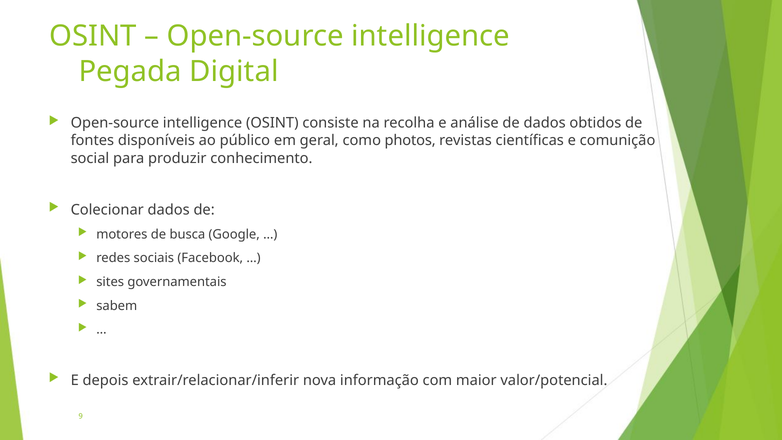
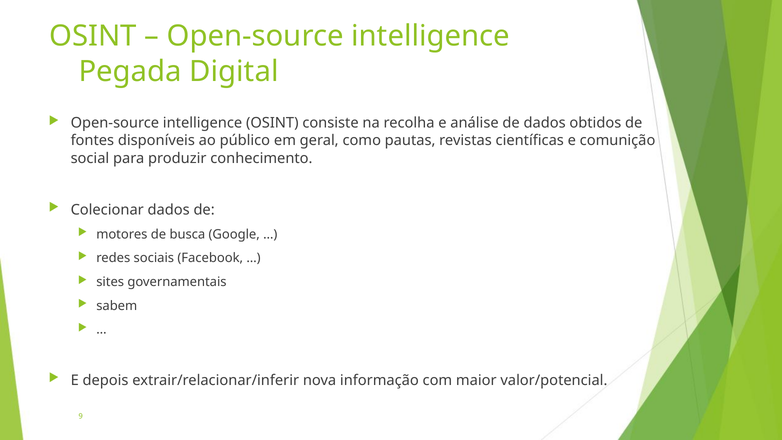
photos: photos -> pautas (410, 141)
